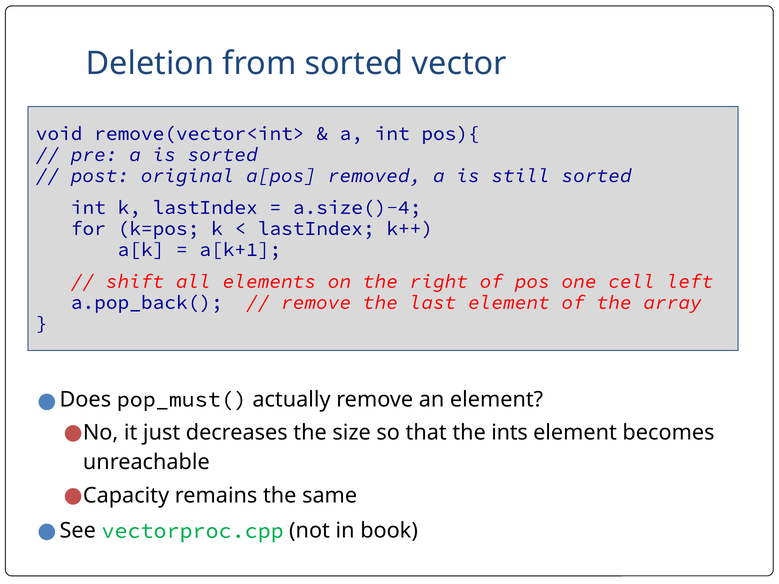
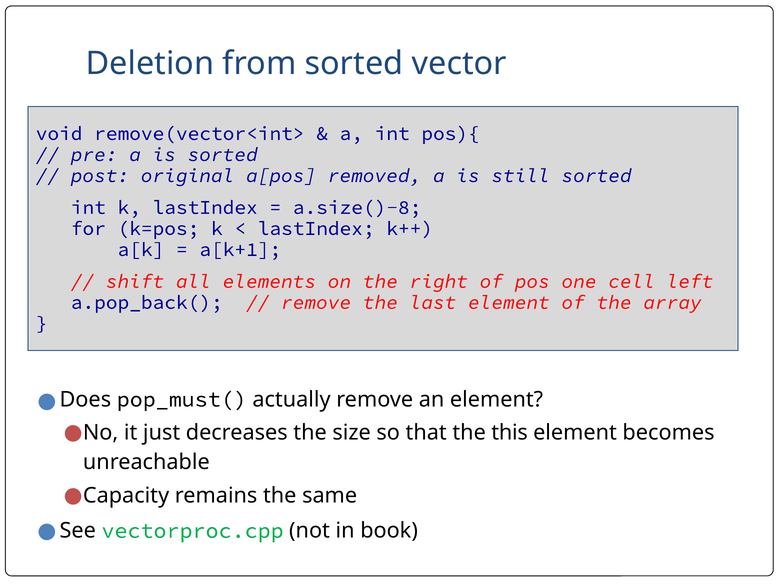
a.size()-4: a.size()-4 -> a.size()-8 (357, 208)
ints: ints -> this (510, 433)
